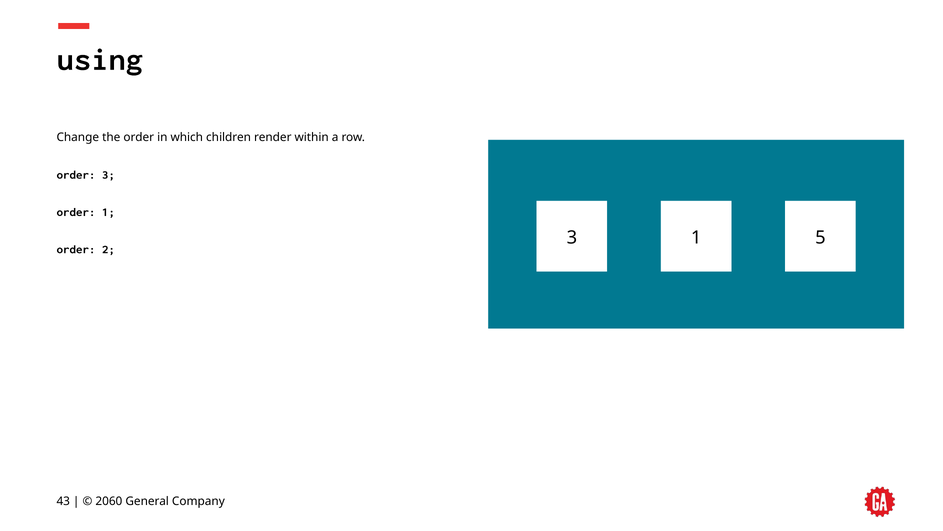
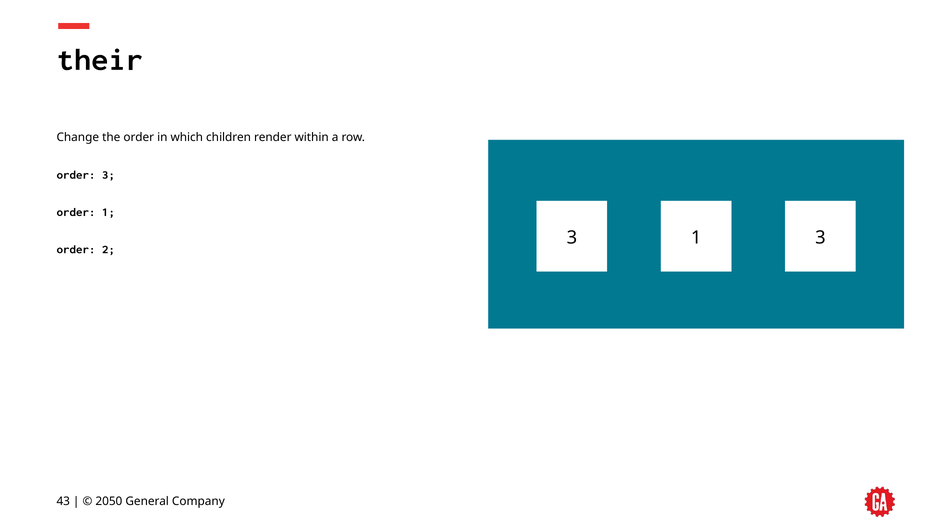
using: using -> their (100, 59)
1 5: 5 -> 3 (820, 237)
2060: 2060 -> 2050 (109, 501)
